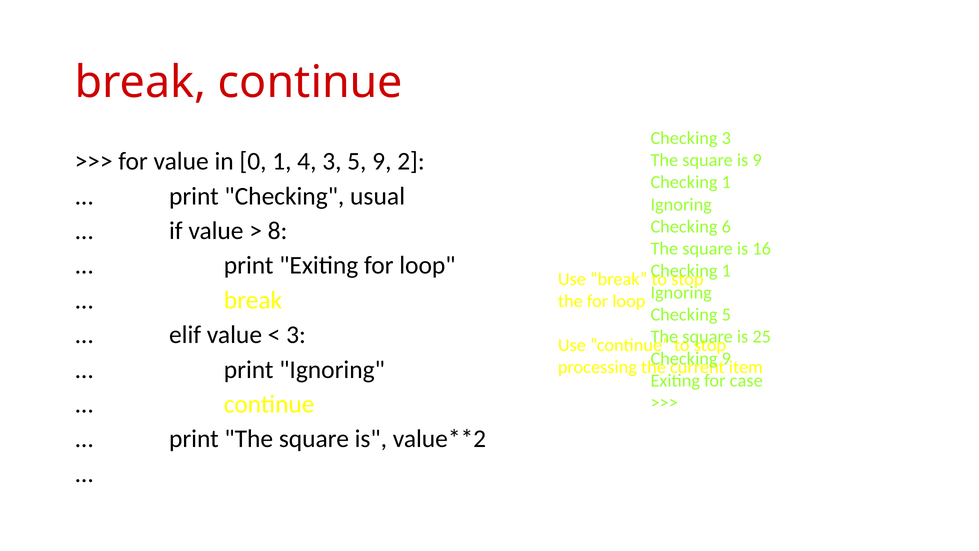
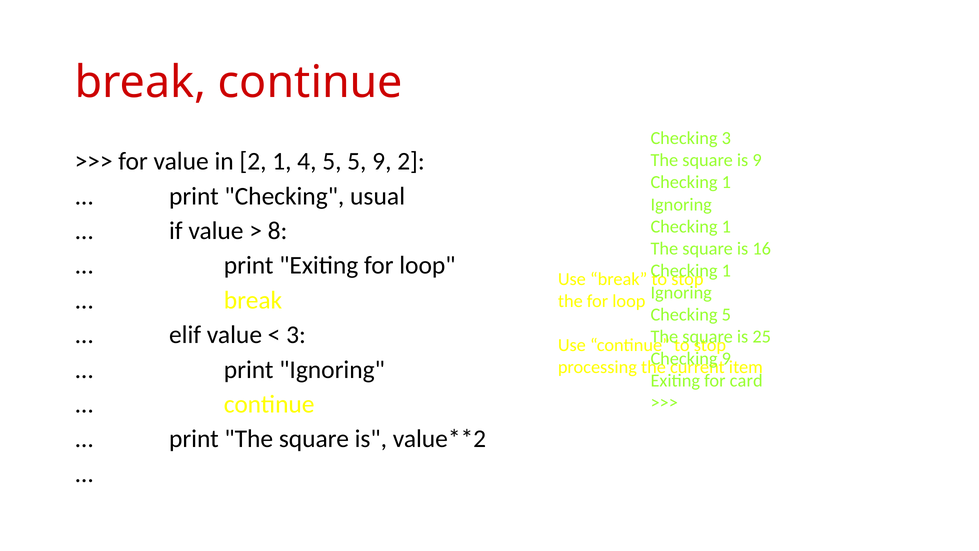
in 0: 0 -> 2 (253, 161)
4 3: 3 -> 5 (332, 161)
6: 6 -> 1 (726, 226)
case: case -> card (746, 381)
